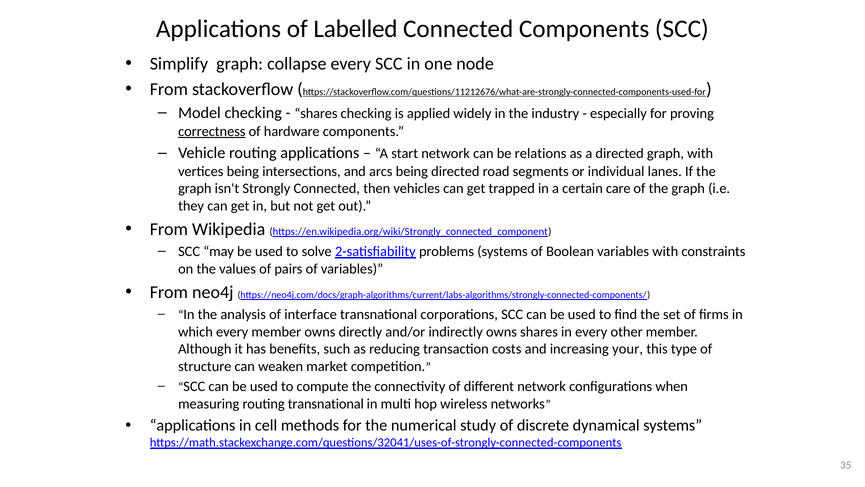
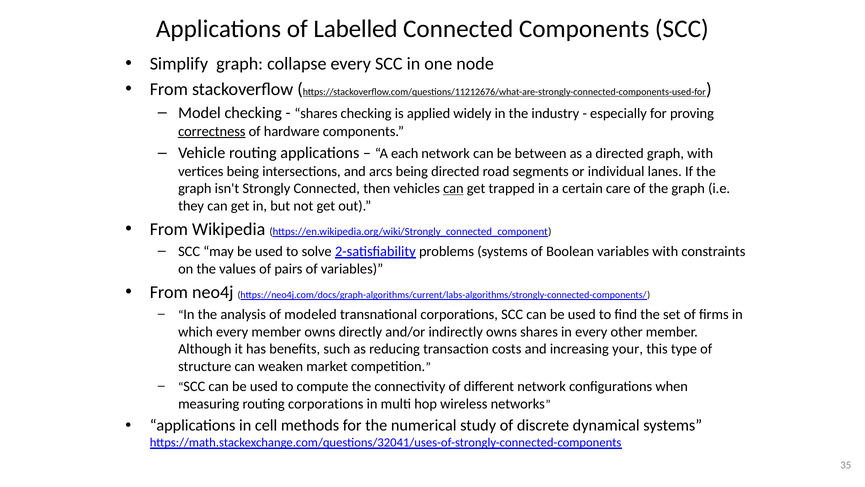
start: start -> each (405, 153)
relations: relations -> between (541, 153)
can underline: none -> present (453, 188)
interface: interface -> modeled (311, 314)
routing transnational: transnational -> corporations (326, 403)
